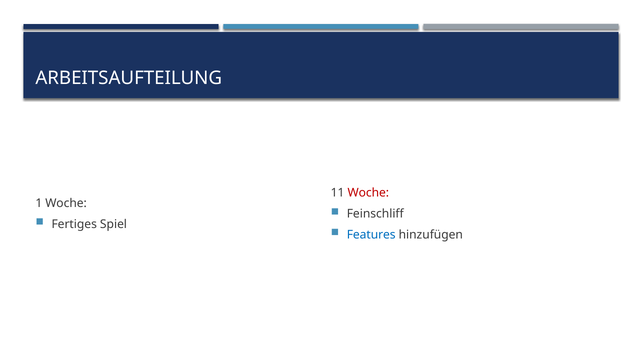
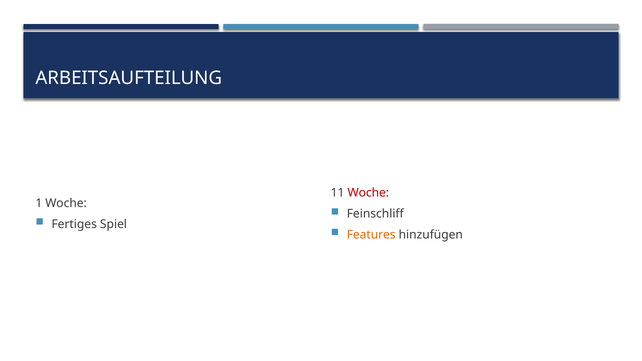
Features colour: blue -> orange (371, 235)
